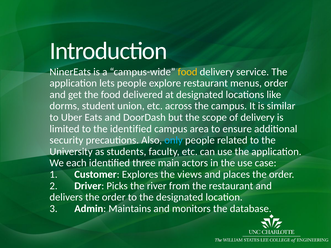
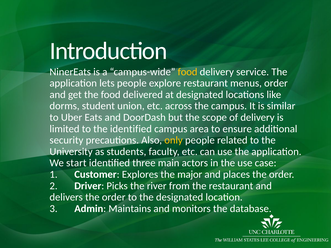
only colour: light blue -> yellow (174, 140)
each: each -> start (76, 163)
views: views -> major (190, 175)
